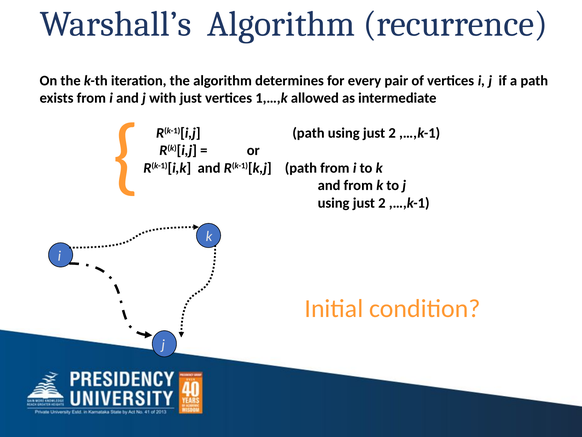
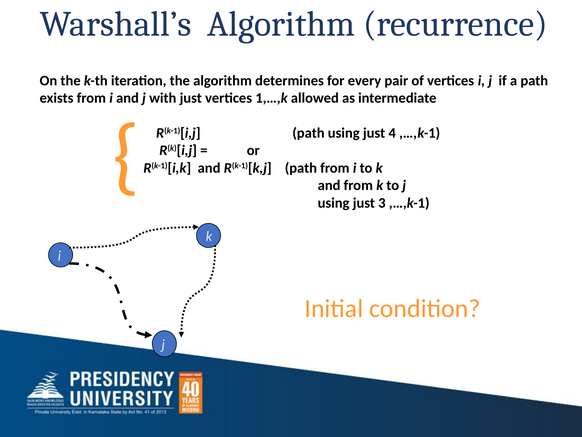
path using just 2: 2 -> 4 (392, 133)
2: 2 -> 3 (382, 203)
